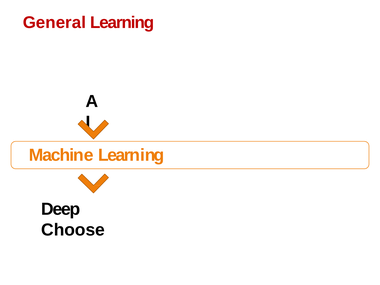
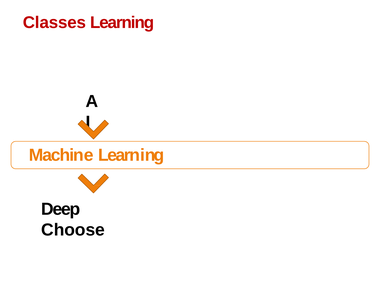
General: General -> Classes (54, 23)
